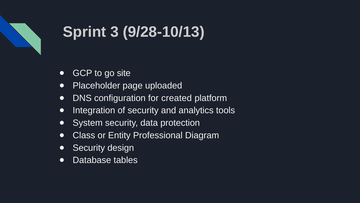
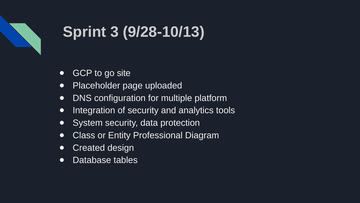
created: created -> multiple (177, 98)
Security: Security -> Created (89, 147)
